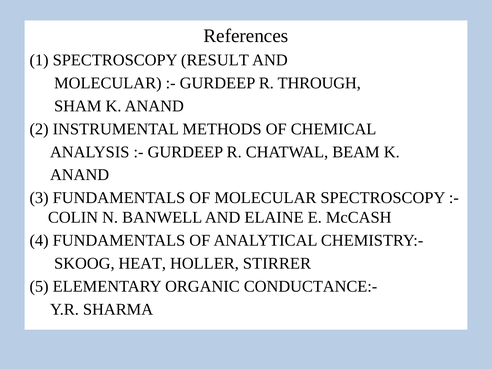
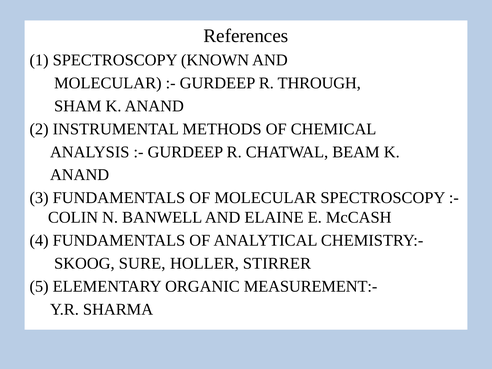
RESULT: RESULT -> KNOWN (215, 60)
HEAT: HEAT -> SURE (142, 263)
CONDUCTANCE:-: CONDUCTANCE:- -> MEASUREMENT:- (311, 286)
